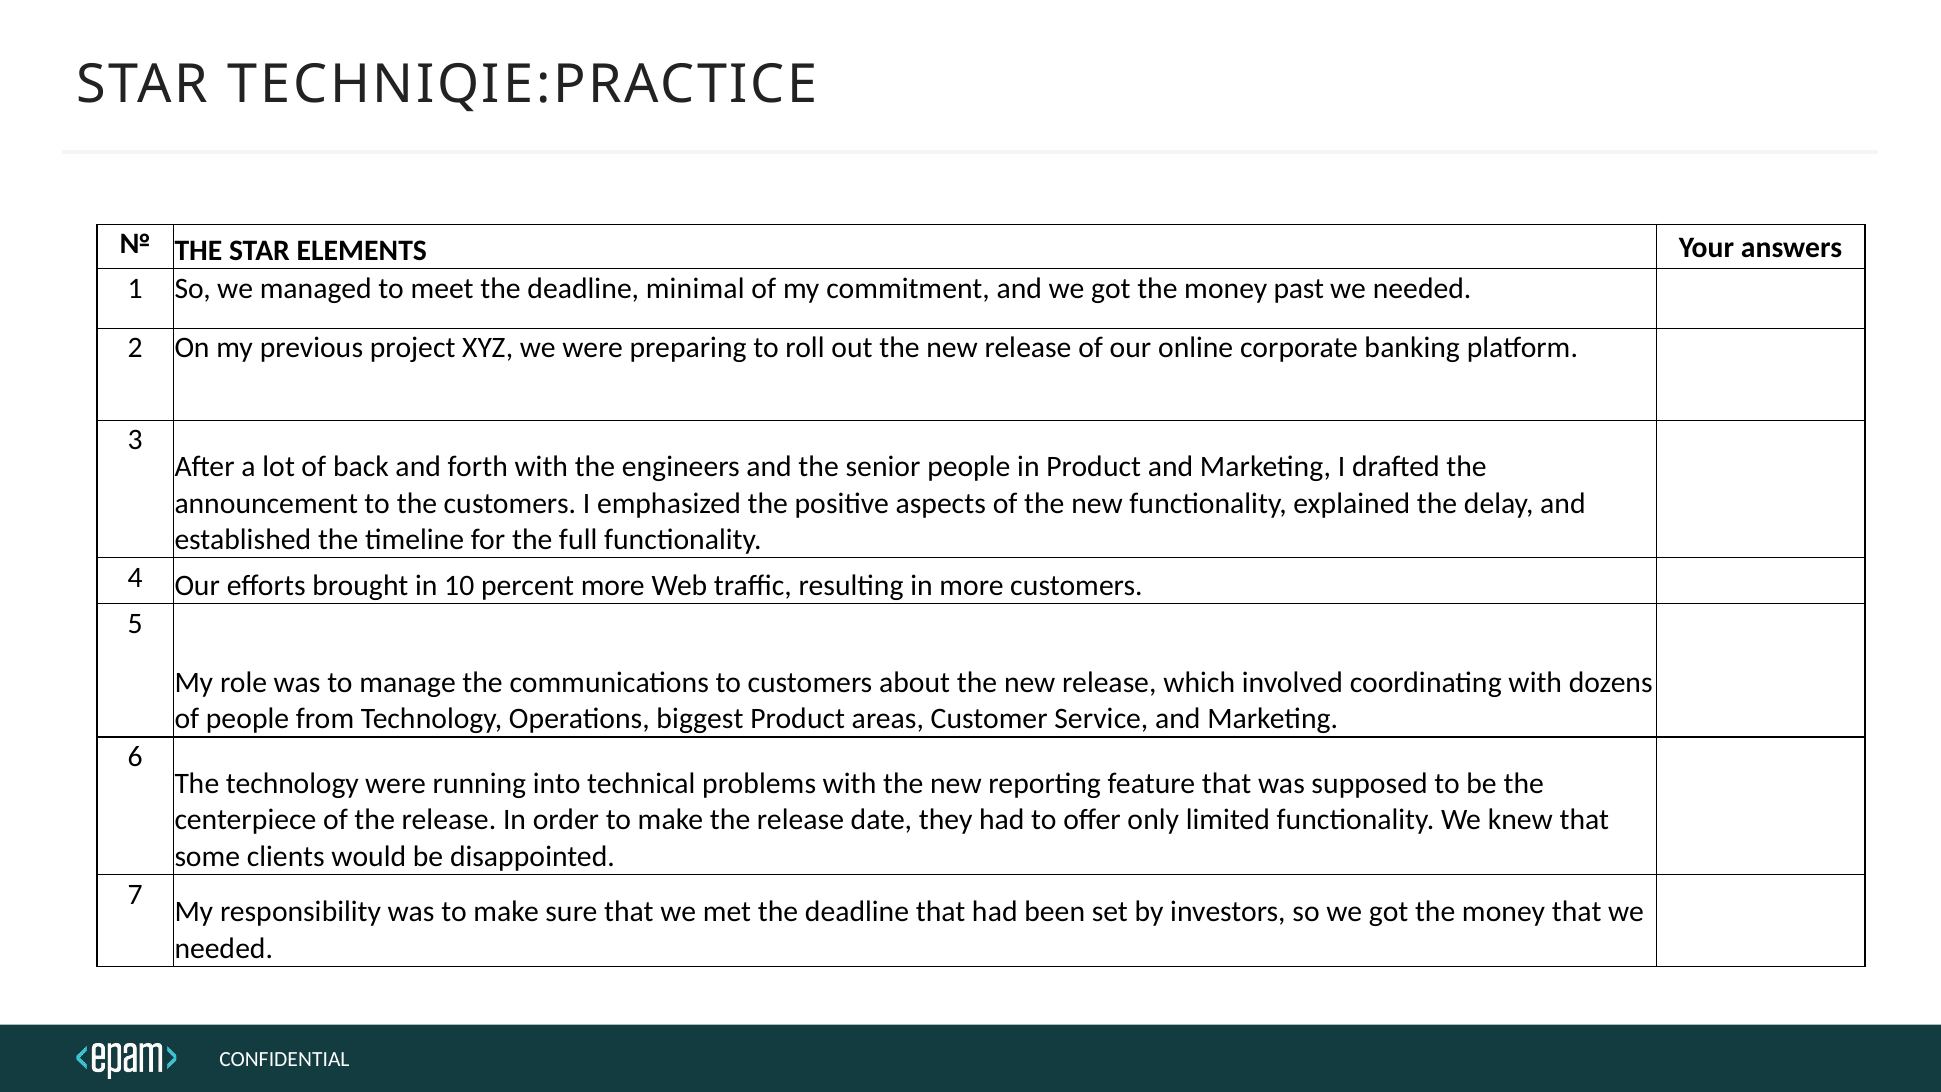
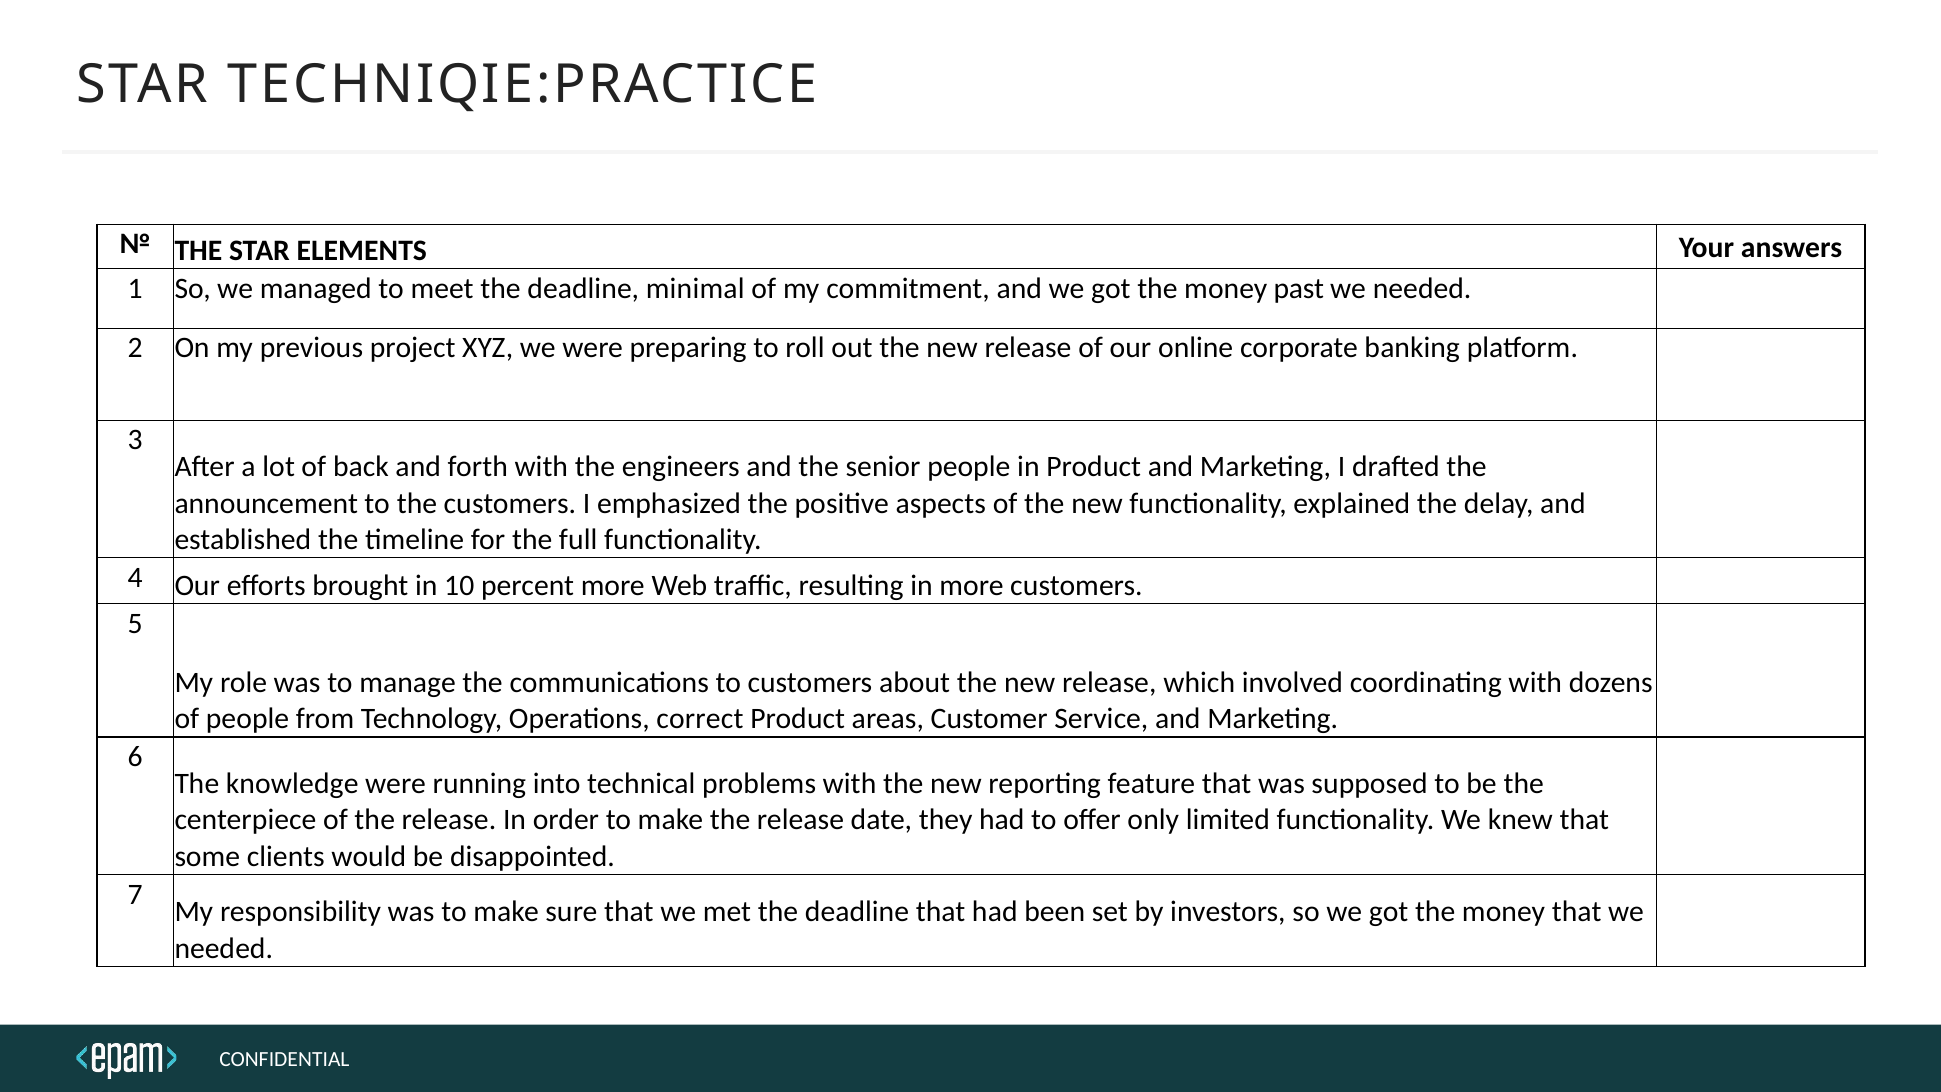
biggest: biggest -> correct (700, 719)
The technology: technology -> knowledge (292, 783)
